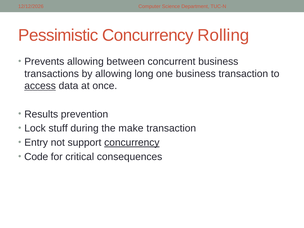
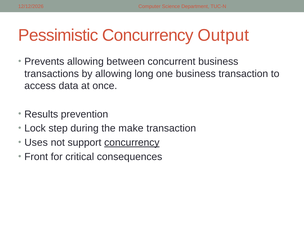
Rolling: Rolling -> Output (223, 35)
access underline: present -> none (40, 86)
stuff: stuff -> step (58, 128)
Entry: Entry -> Uses (36, 143)
Code: Code -> Front (36, 157)
